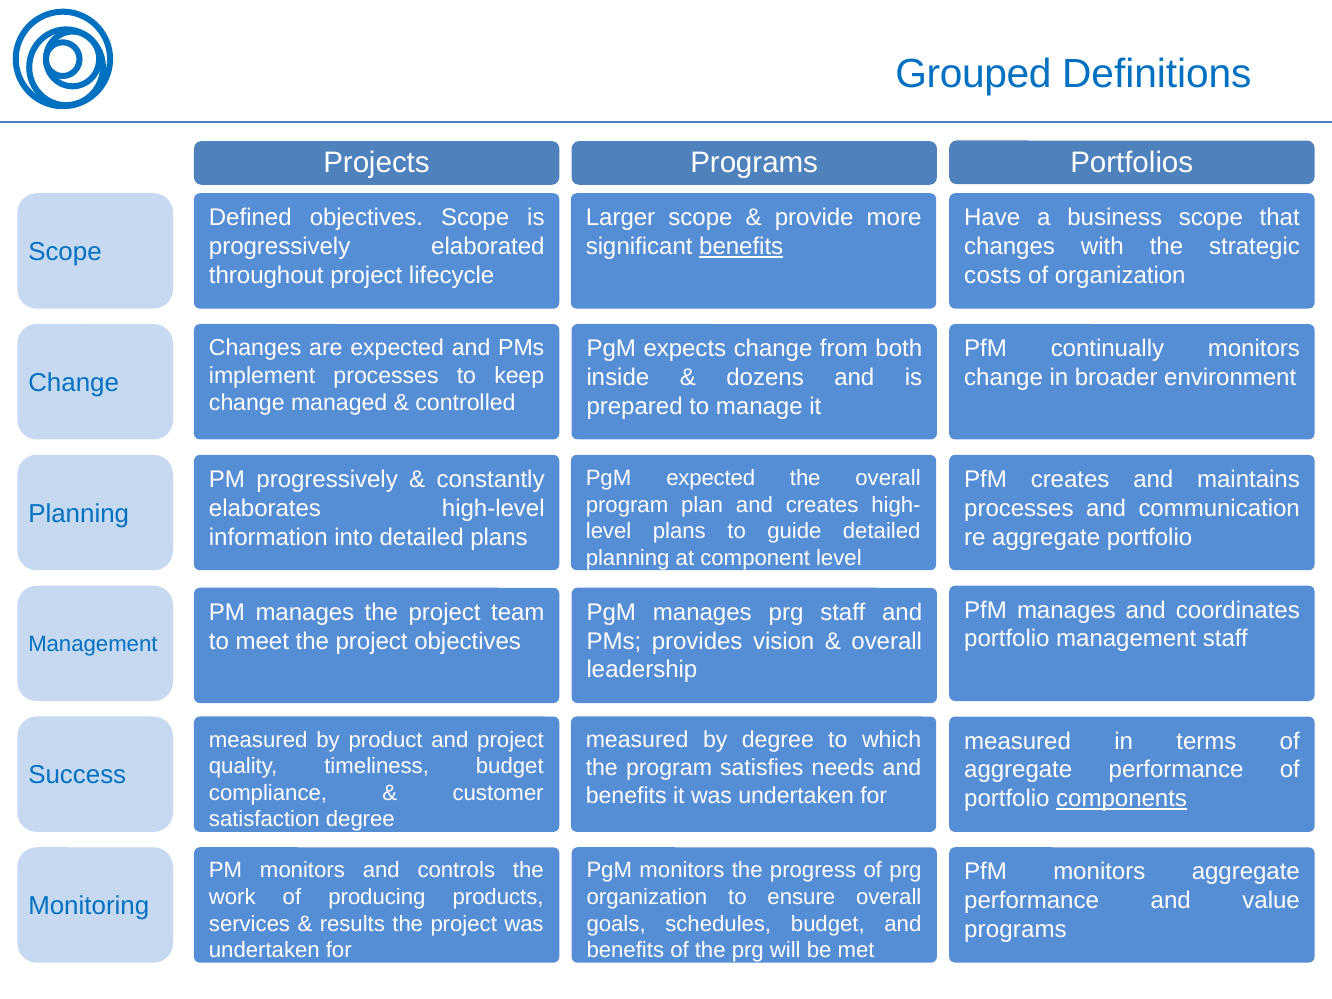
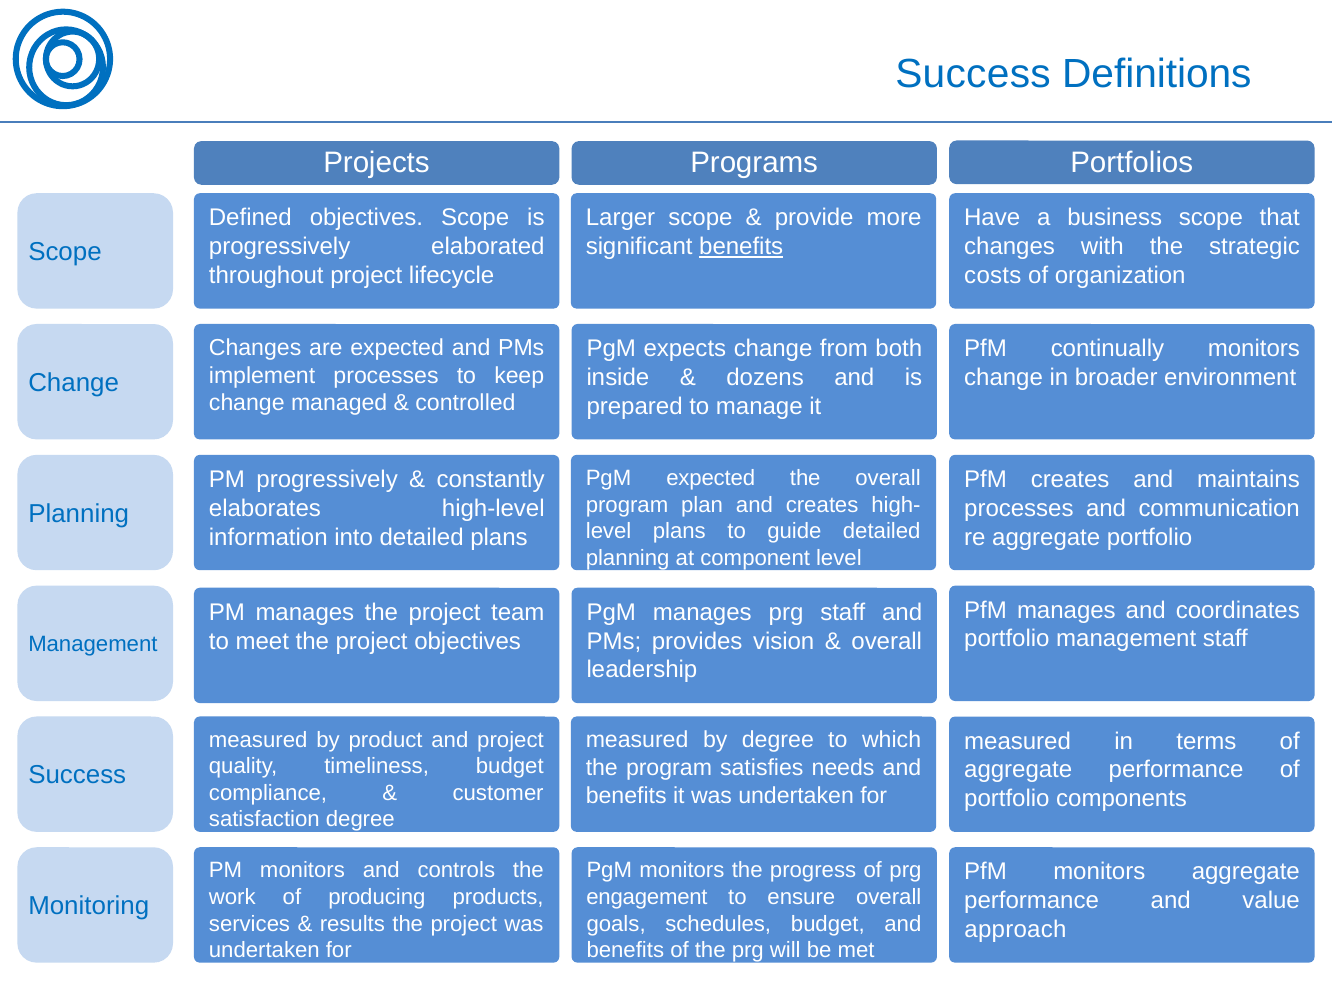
Grouped: Grouped -> Success (973, 74)
components underline: present -> none (1122, 799)
organization: organization -> engagement (647, 897)
programs: programs -> approach (1015, 930)
